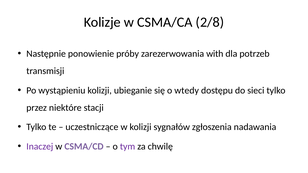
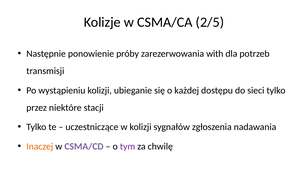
2/8: 2/8 -> 2/5 (210, 22)
wtedy: wtedy -> każdej (187, 91)
Inaczej colour: purple -> orange (40, 147)
